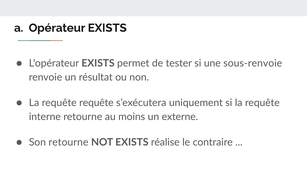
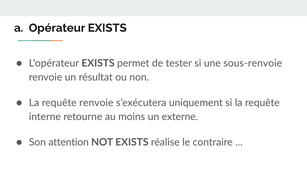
requête requête: requête -> renvoie (96, 103)
Son retourne: retourne -> attention (69, 143)
